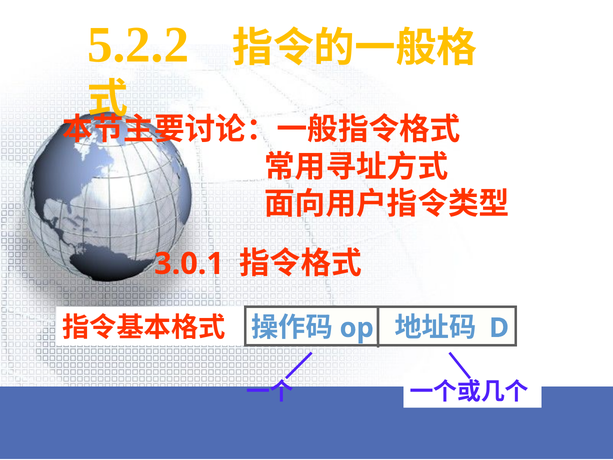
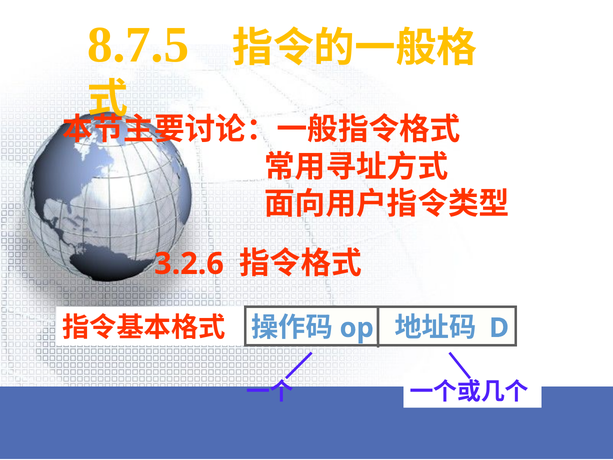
5.2.2: 5.2.2 -> 8.7.5 (138, 45)
3.0.1: 3.0.1 -> 3.2.6 (189, 264)
